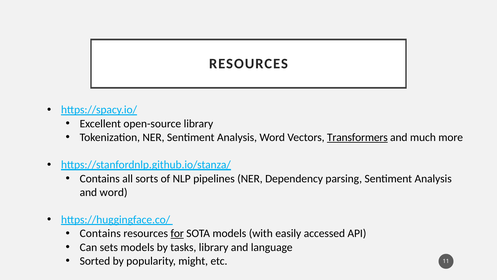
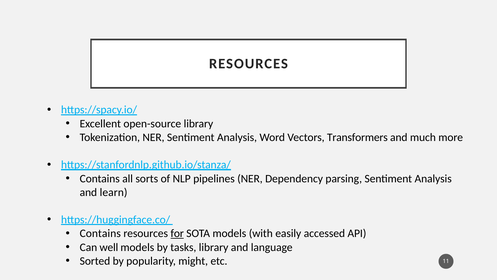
Transformers underline: present -> none (357, 137)
and word: word -> learn (114, 192)
sets: sets -> well (109, 247)
